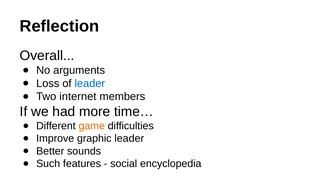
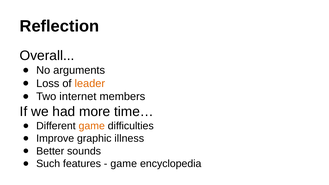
leader colour: blue -> orange (90, 83)
graphic leader: leader -> illness (129, 138)
social: social -> game (124, 164)
